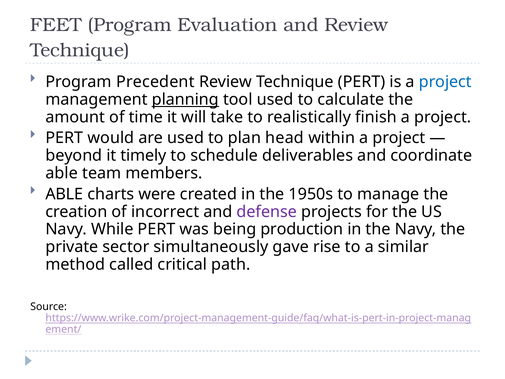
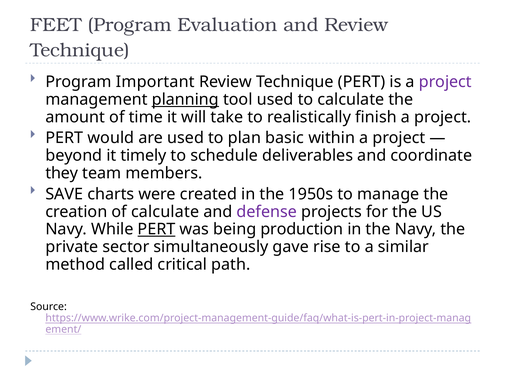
Precedent: Precedent -> Important (155, 82)
project colour: blue -> purple (445, 82)
head: head -> basic (285, 138)
able: able -> they (62, 173)
ABLE: ABLE -> SAVE (64, 194)
of incorrect: incorrect -> calculate (165, 212)
PERT underline: none -> present (156, 229)
